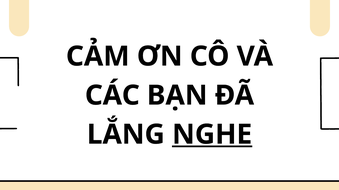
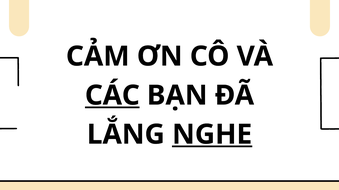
CÁC underline: none -> present (112, 96)
